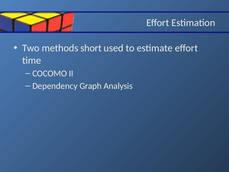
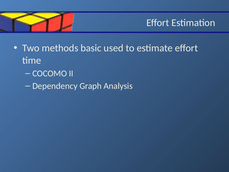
short: short -> basic (91, 48)
